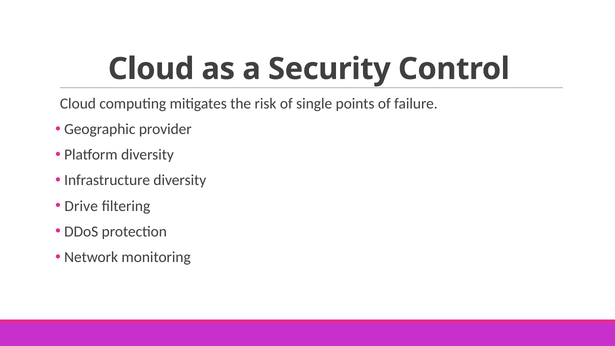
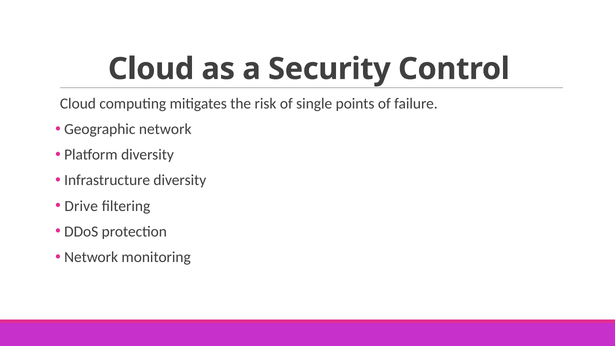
Geographic provider: provider -> network (165, 129)
